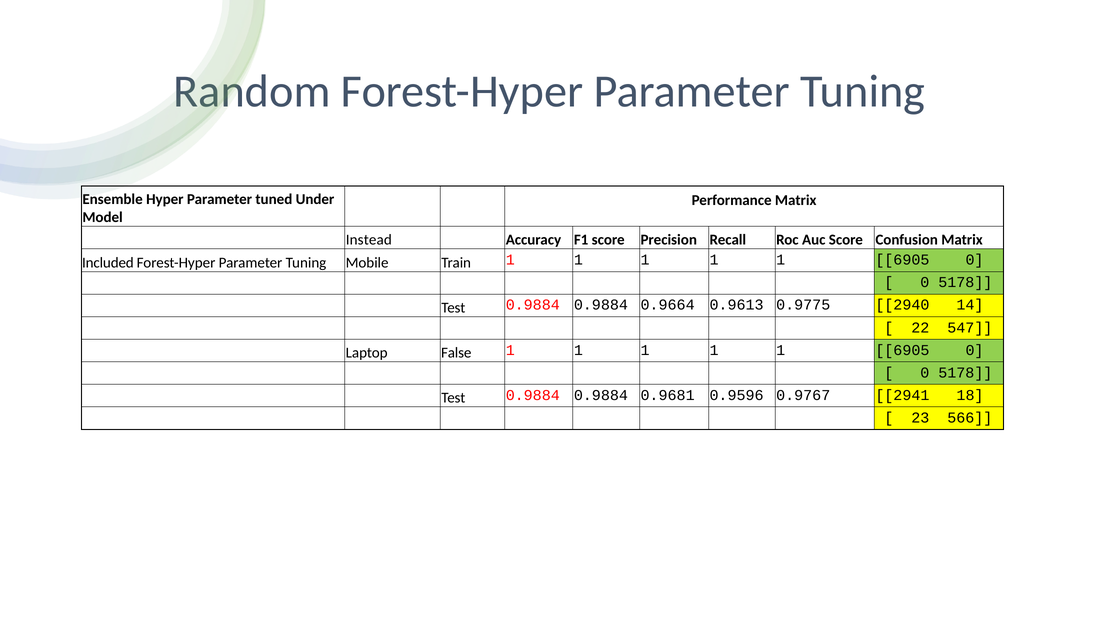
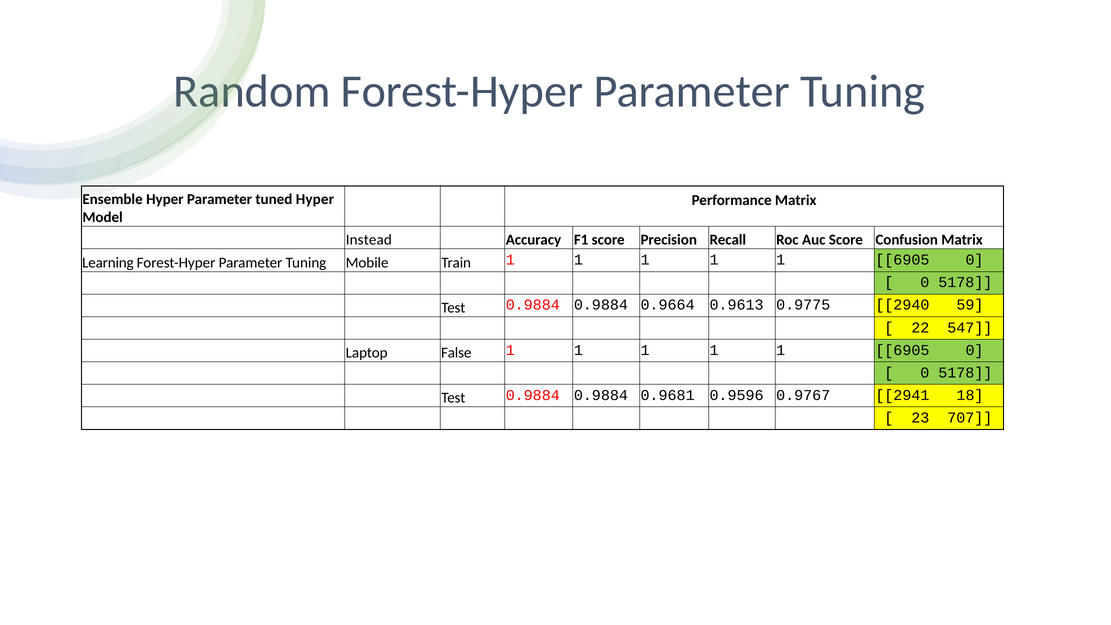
tuned Under: Under -> Hyper (315, 199)
Included: Included -> Learning (108, 263)
14: 14 -> 59 (970, 305)
566: 566 -> 707 (970, 418)
